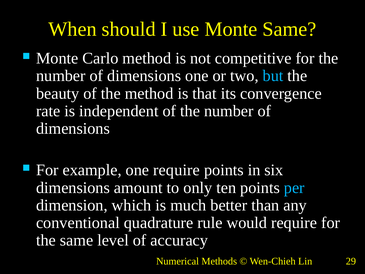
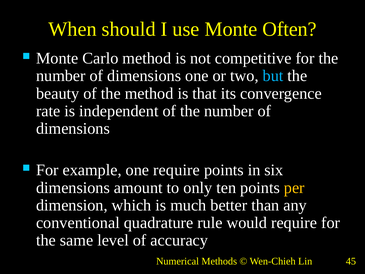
Monte Same: Same -> Often (289, 29)
per colour: light blue -> yellow (294, 187)
29: 29 -> 45 (351, 261)
